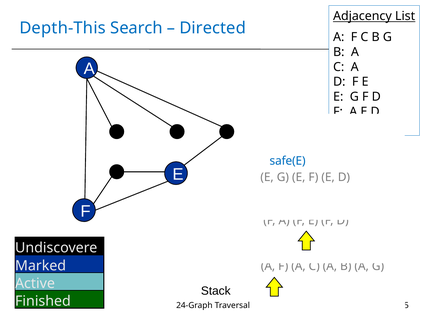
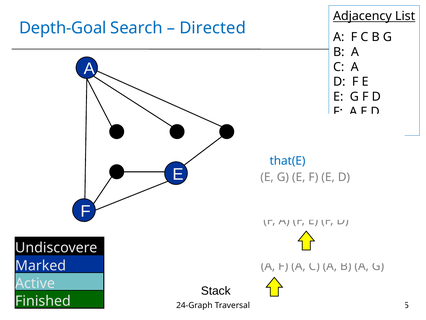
Depth-This: Depth-This -> Depth-Goal (63, 28)
safe(E: safe(E -> that(E (288, 161)
